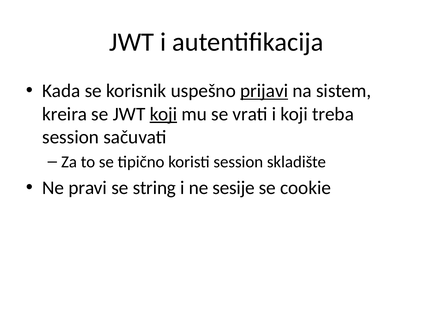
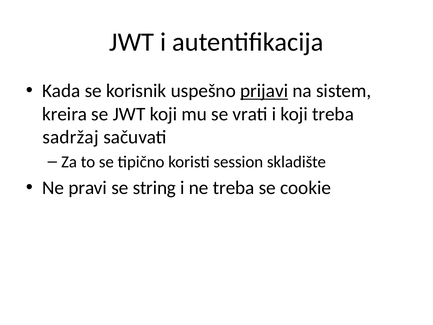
koji underline: present -> none (163, 114)
session: session -> sadržaj (71, 137)
ne sesije: sesije -> treba (234, 188)
